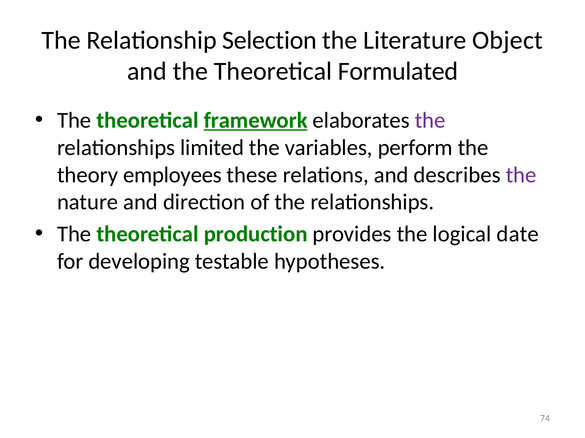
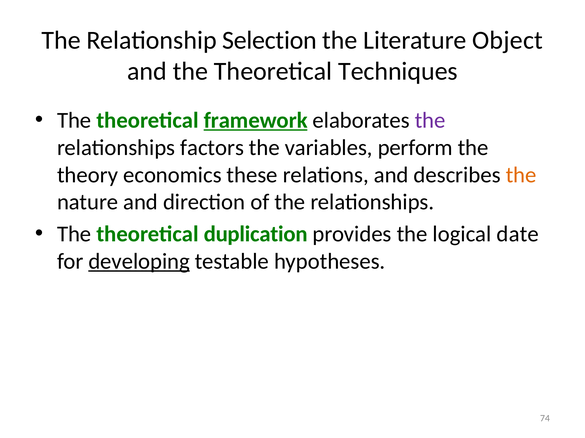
Formulated: Formulated -> Techniques (398, 72)
limited: limited -> factors (212, 148)
employees: employees -> economics (172, 175)
the colour: purple -> orange (521, 175)
production: production -> duplication (256, 234)
developing underline: none -> present (139, 262)
